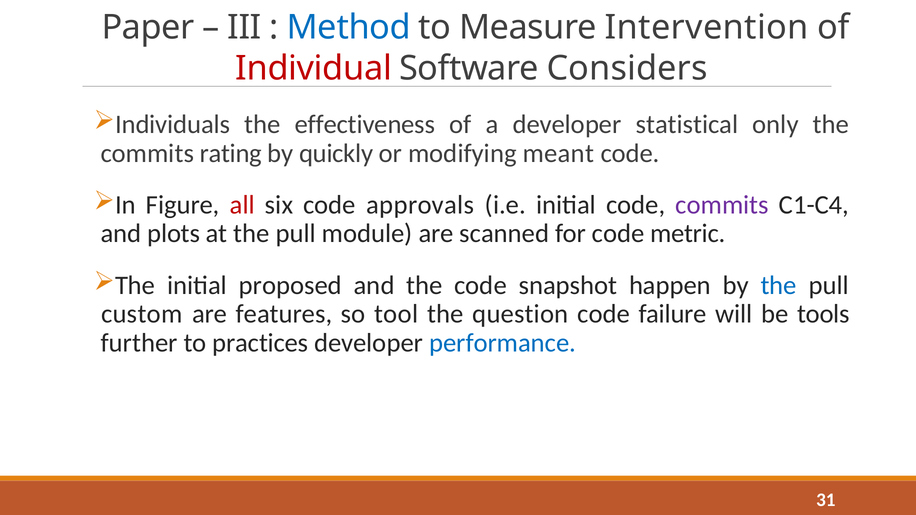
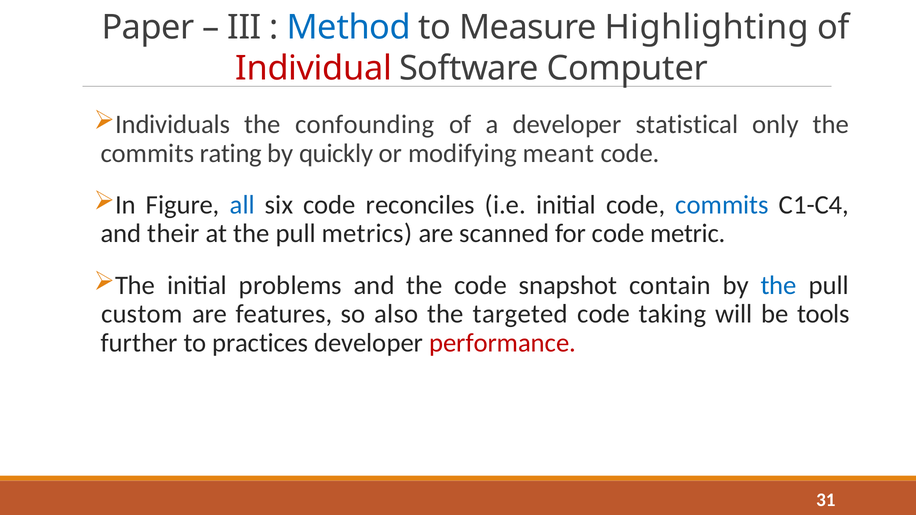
Intervention: Intervention -> Highlighting (707, 27)
Considers: Considers -> Computer (627, 69)
effectiveness: effectiveness -> confounding (365, 124)
all colour: red -> blue (242, 205)
approvals: approvals -> reconciles (420, 205)
commits colour: purple -> blue (722, 205)
plots: plots -> their (174, 234)
module: module -> metrics (367, 234)
proposed: proposed -> problems (290, 285)
happen: happen -> contain (670, 285)
tool: tool -> also (396, 314)
question: question -> targeted (520, 314)
failure: failure -> taking (672, 314)
performance colour: blue -> red (503, 343)
